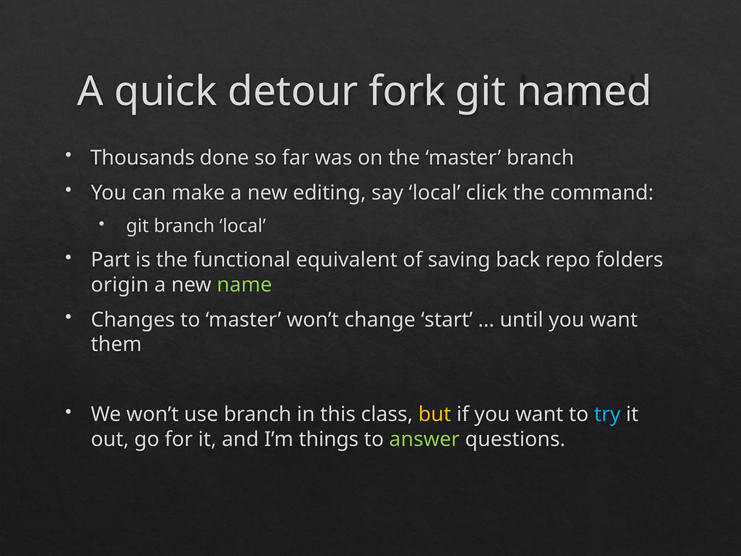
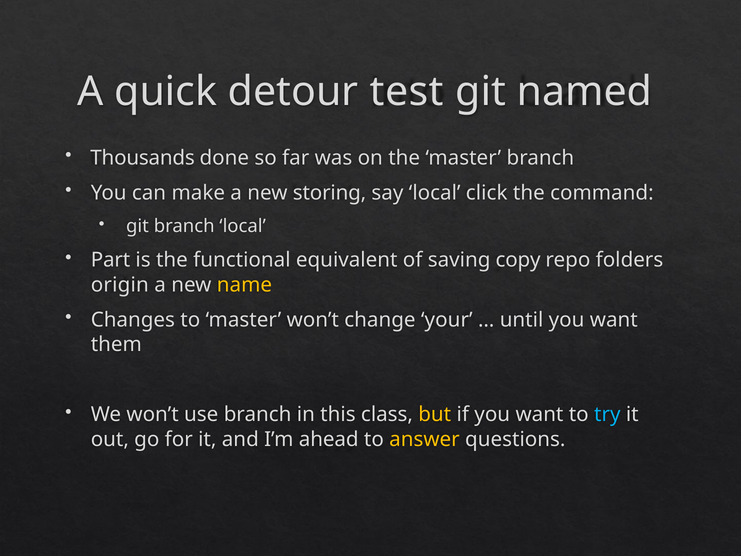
fork: fork -> test (407, 92)
editing: editing -> storing (330, 193)
back: back -> copy (518, 260)
name colour: light green -> yellow (244, 285)
start: start -> your (447, 320)
things: things -> ahead (329, 439)
answer colour: light green -> yellow (424, 439)
